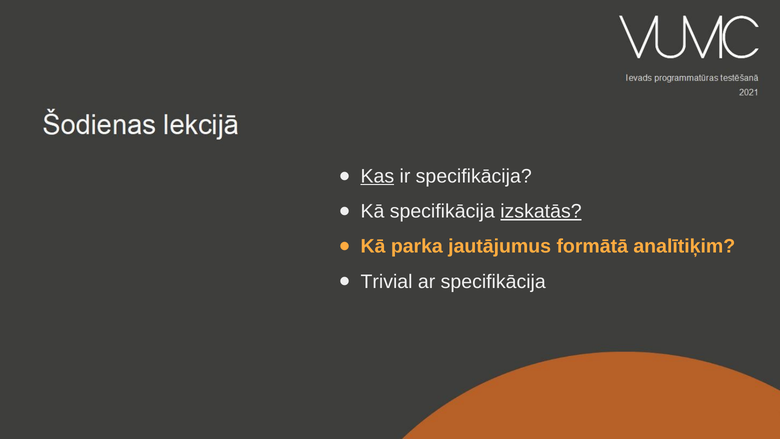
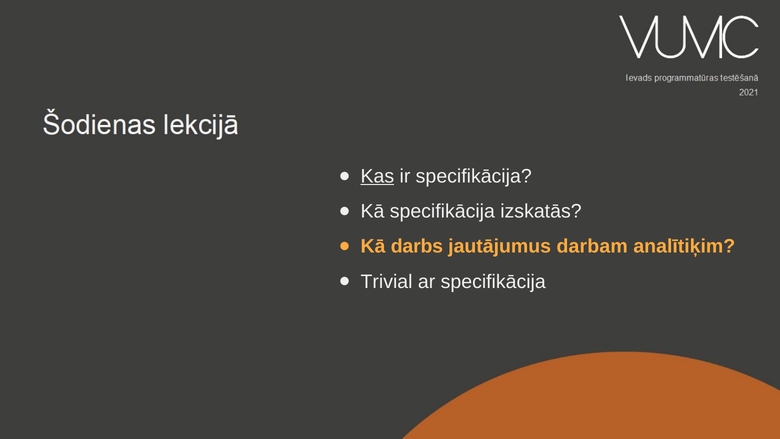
izskatās underline: present -> none (541, 211)
parka: parka -> darbs (417, 246)
formātā: formātā -> darbam (592, 246)
